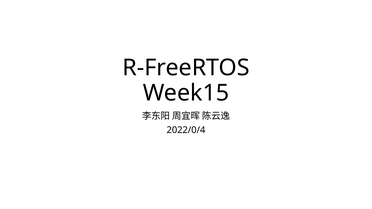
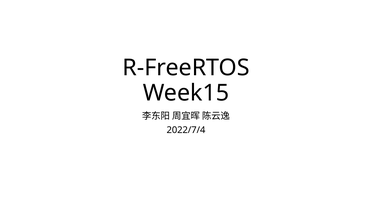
2022/0/4: 2022/0/4 -> 2022/7/4 (186, 130)
